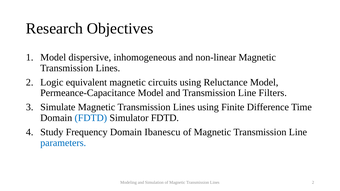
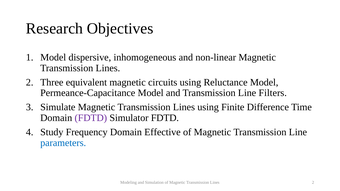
Logic: Logic -> Three (52, 82)
FDTD colour: blue -> purple (91, 118)
Ibanescu: Ibanescu -> Effective (163, 132)
